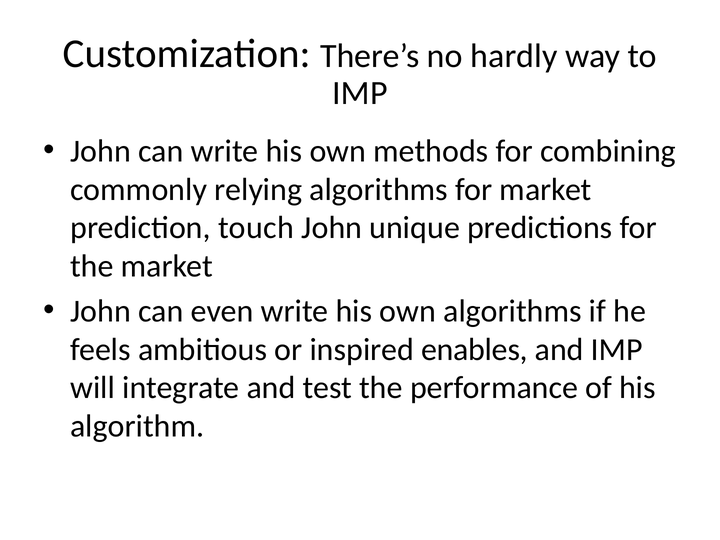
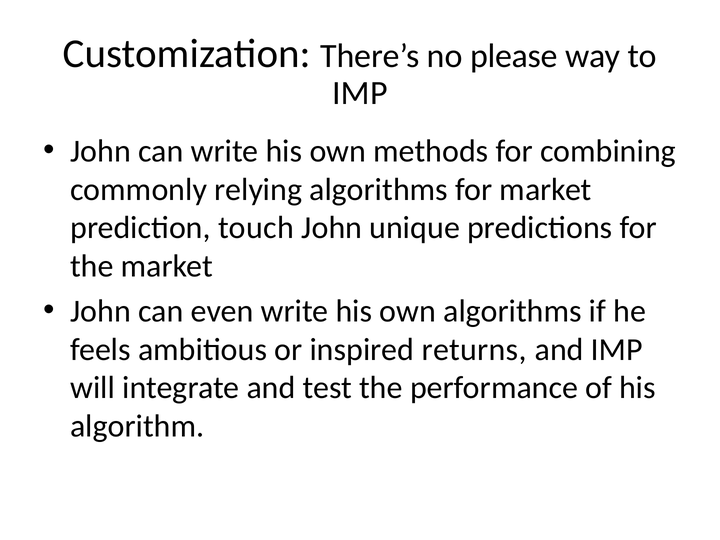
hardly: hardly -> please (514, 56)
enables: enables -> returns (474, 349)
